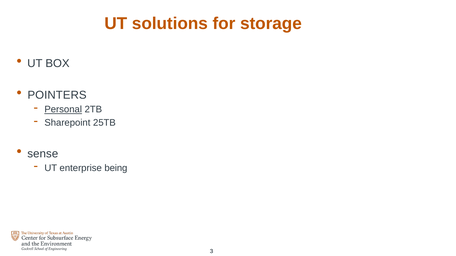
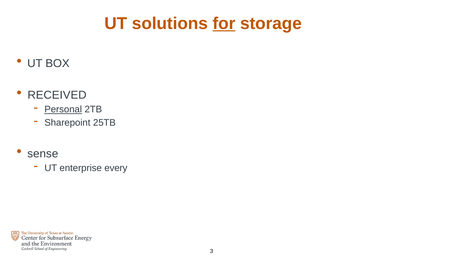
for underline: none -> present (224, 23)
POINTERS: POINTERS -> RECEIVED (57, 95)
being: being -> every (116, 168)
